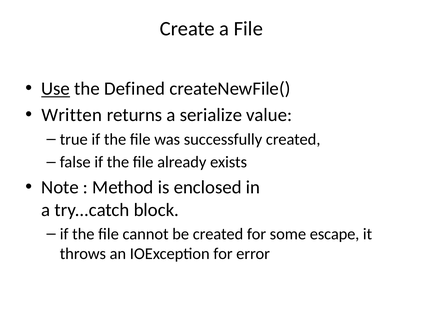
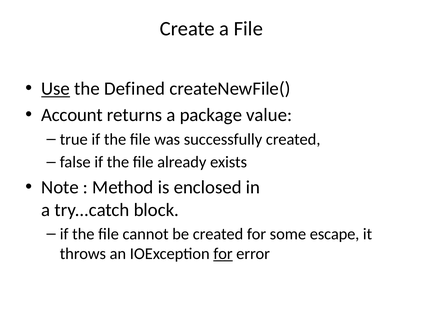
Written: Written -> Account (72, 115)
serialize: serialize -> package (211, 115)
for underline: none -> present (223, 254)
